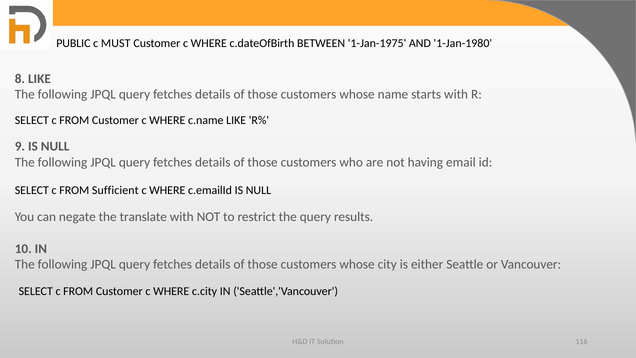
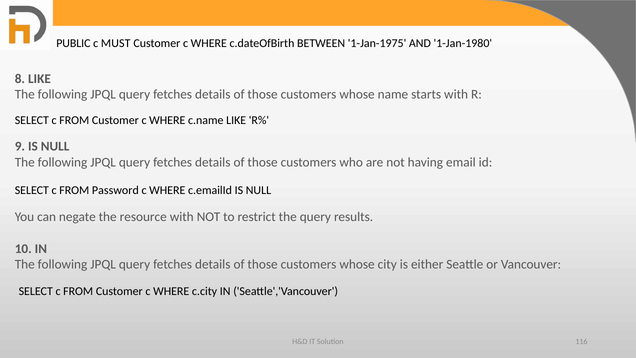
Sufficient: Sufficient -> Password (115, 190)
translate: translate -> resource (143, 217)
